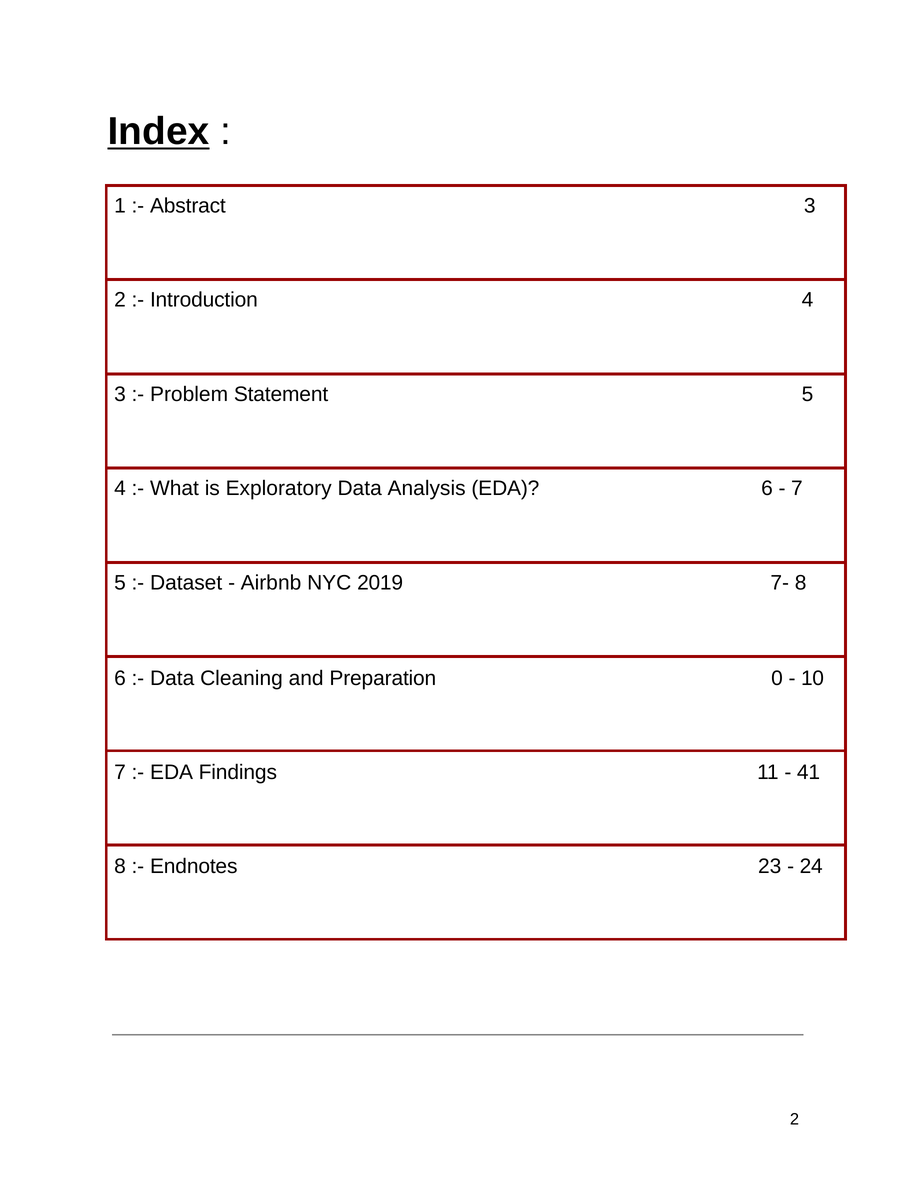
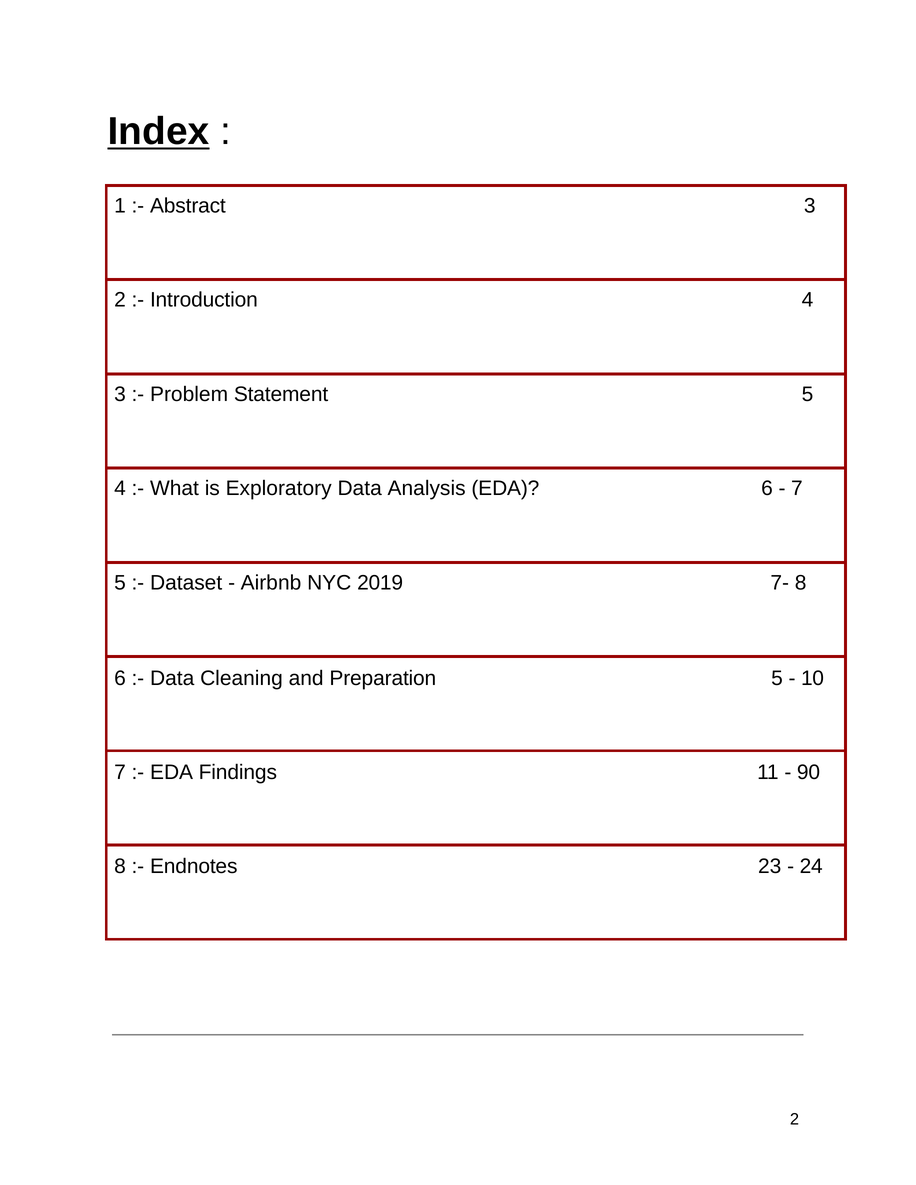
Preparation 0: 0 -> 5 (777, 678)
41: 41 -> 90 (809, 773)
